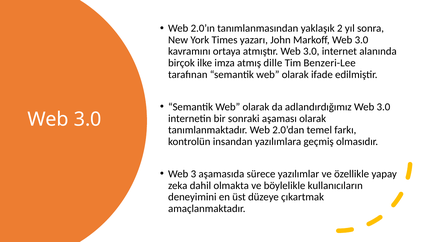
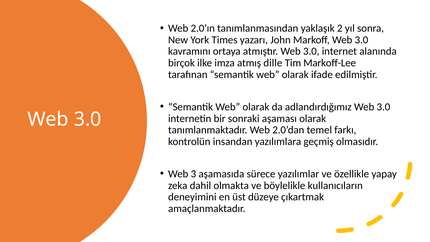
Benzeri-Lee: Benzeri-Lee -> Markoff-Lee (330, 63)
